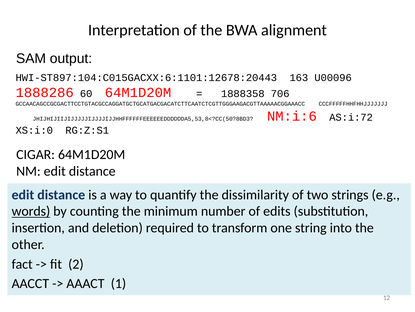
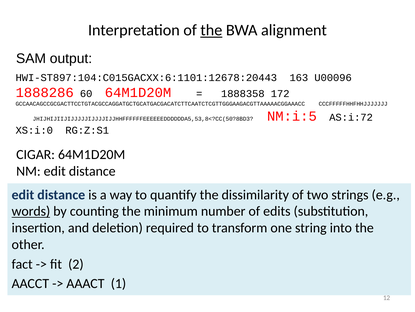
the underline: none -> present (211, 30)
706: 706 -> 172 (280, 93)
NM:i:6: NM:i:6 -> NM:i:5 (292, 116)
